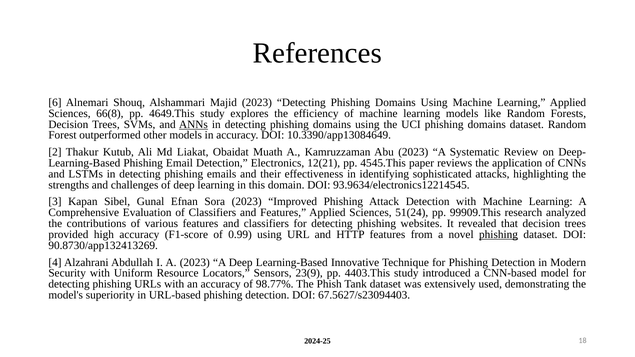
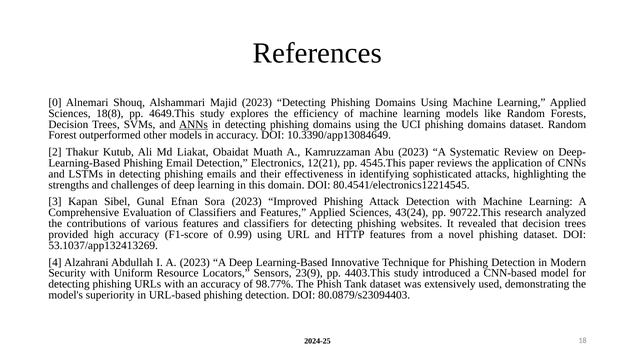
6: 6 -> 0 (55, 103)
66(8: 66(8 -> 18(8 (110, 113)
93.9634/electronics12214545: 93.9634/electronics12214545 -> 80.4541/electronics12214545 (401, 185)
51(24: 51(24 -> 43(24 (412, 213)
99909.This: 99909.This -> 90722.This (475, 213)
phishing underline: present -> none (499, 235)
90.8730/app132413269: 90.8730/app132413269 -> 53.1037/app132413269 (103, 246)
67.5627/s23094403: 67.5627/s23094403 -> 80.0879/s23094403 (364, 295)
